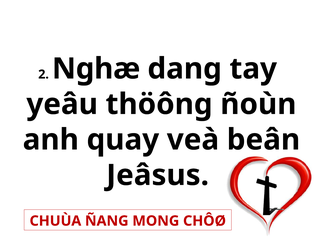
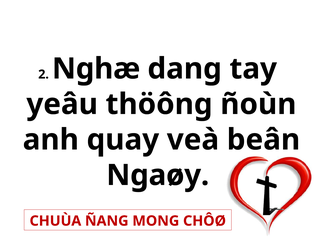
Jeâsus: Jeâsus -> Ngaøy (158, 175)
